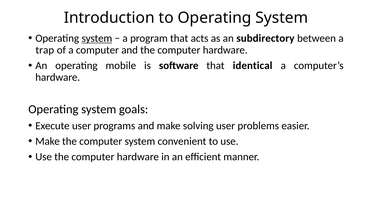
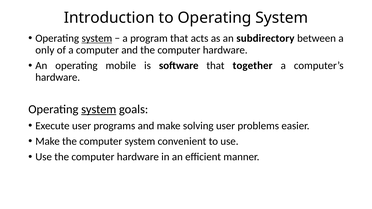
trap: trap -> only (45, 50)
identical: identical -> together (253, 66)
system underline: none -> present (99, 109)
